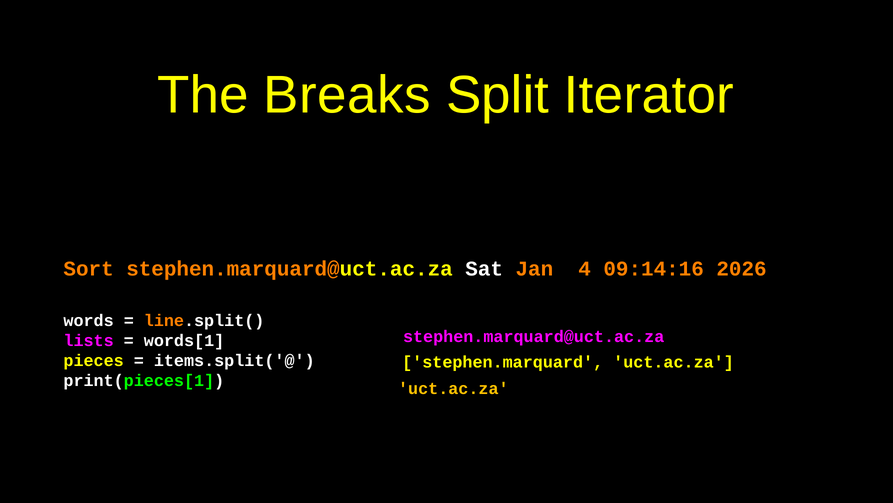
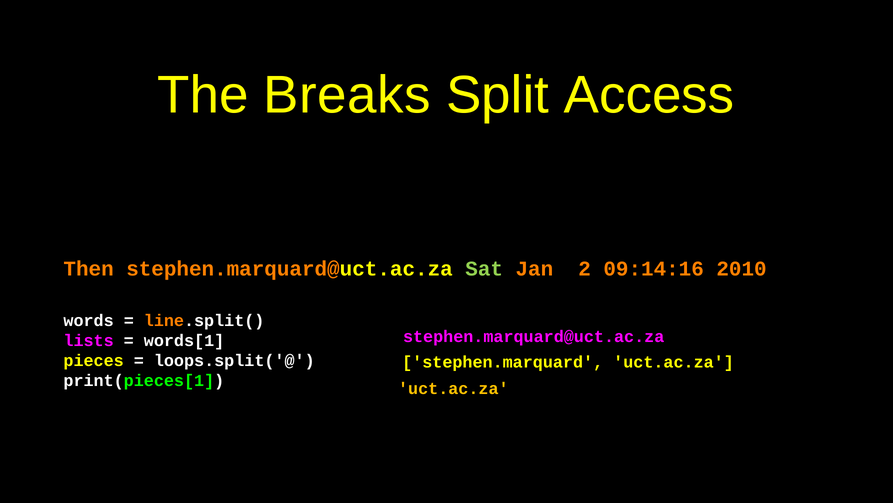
Iterator: Iterator -> Access (649, 95)
Sort: Sort -> Then (89, 269)
Sat colour: white -> light green (484, 269)
4: 4 -> 2 (585, 269)
2026: 2026 -> 2010 (742, 269)
items.split('@: items.split('@ -> loops.split('@ (234, 360)
